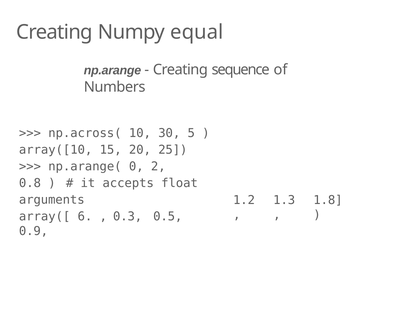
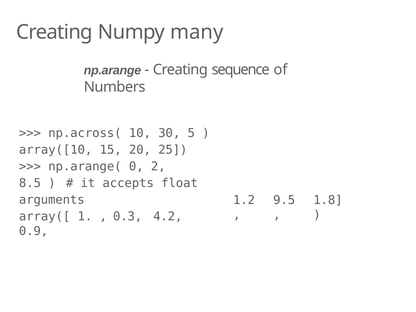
equal: equal -> many (197, 32)
0.8: 0.8 -> 8.5 (30, 183)
1.3: 1.3 -> 9.5 (284, 200)
6: 6 -> 1 (85, 217)
0.5: 0.5 -> 4.2 (168, 217)
